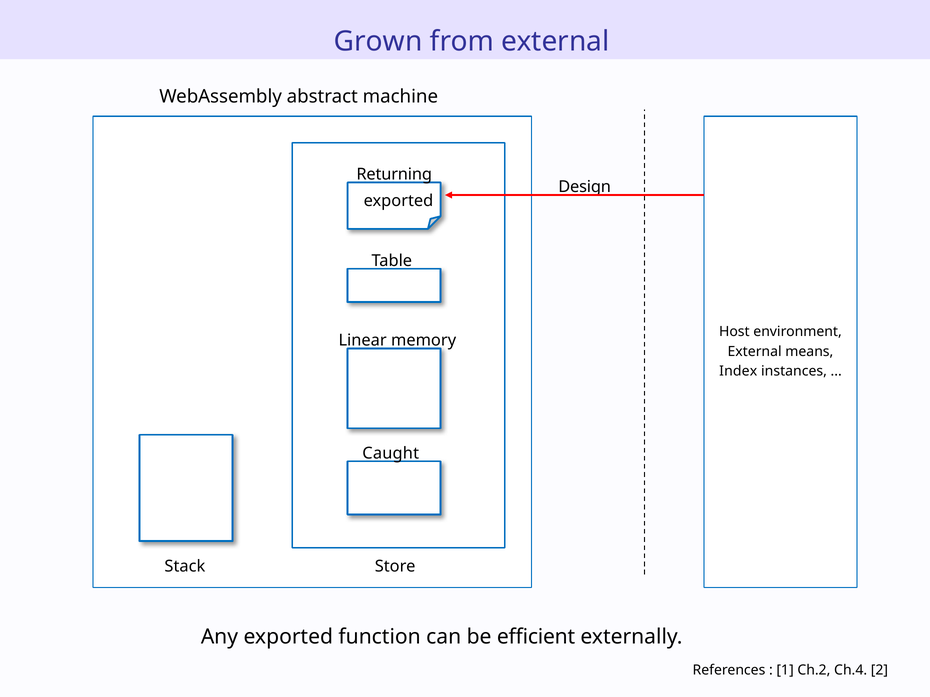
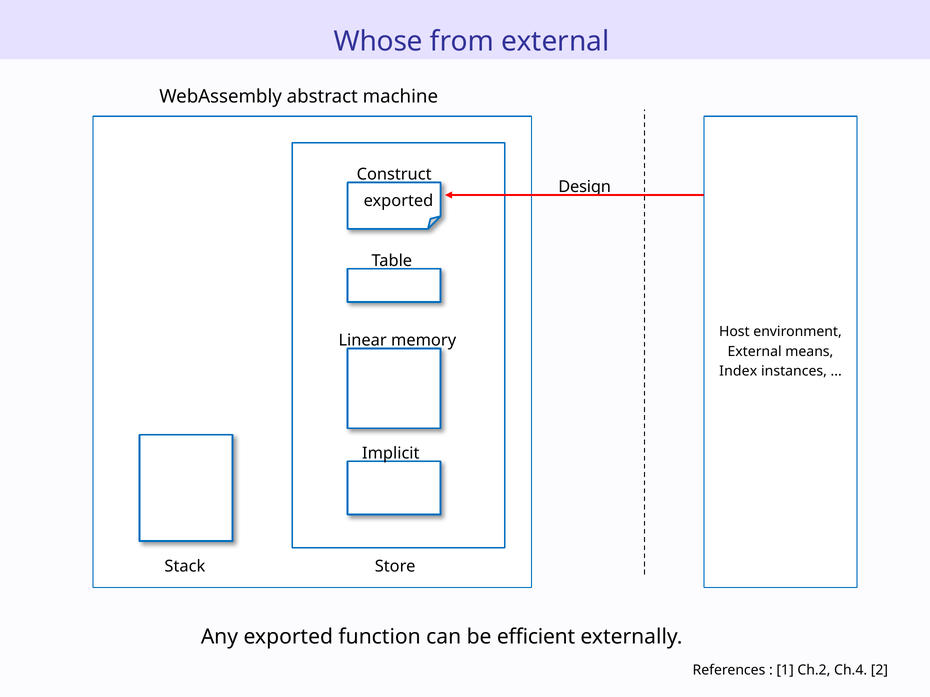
Grown: Grown -> Whose (378, 41)
Returning: Returning -> Construct (394, 175)
Caught: Caught -> Implicit (391, 454)
